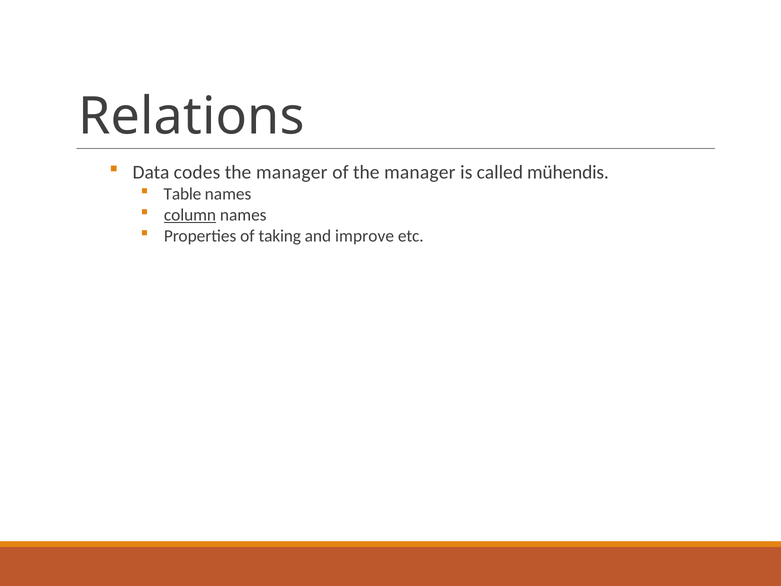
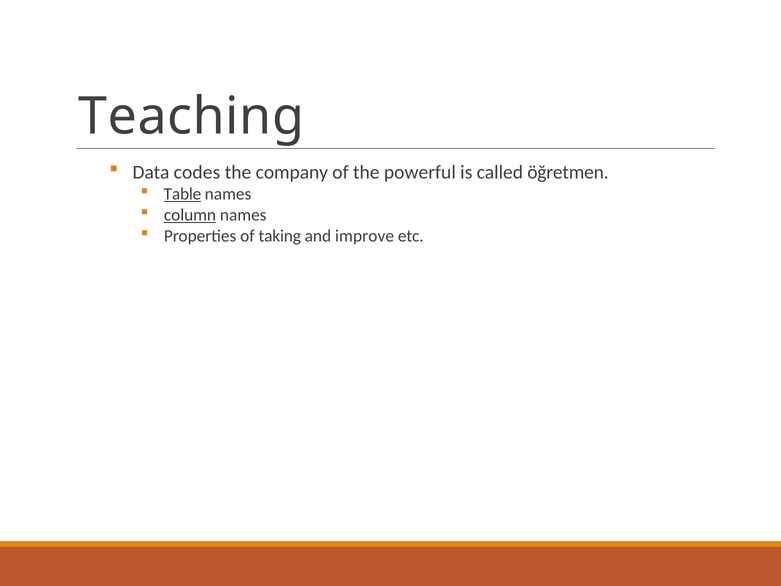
Relations: Relations -> Teaching (191, 117)
manager: manager -> company (292, 172)
of the manager: manager -> powerful (420, 172)
mühendis: mühendis -> öğretmen (568, 172)
Table underline: none -> present (182, 194)
